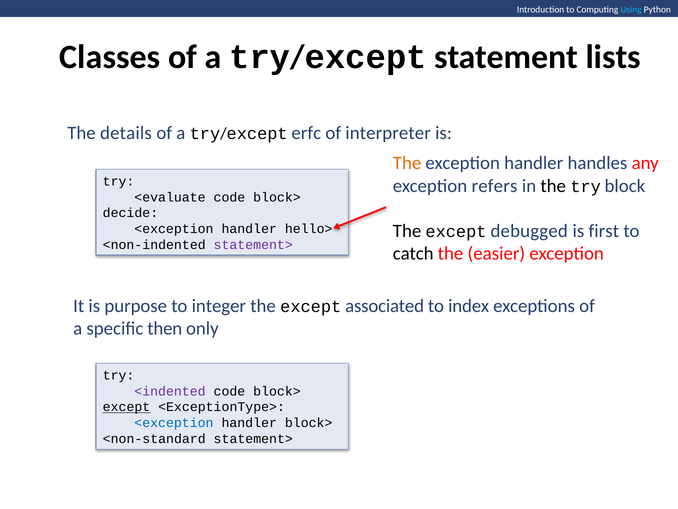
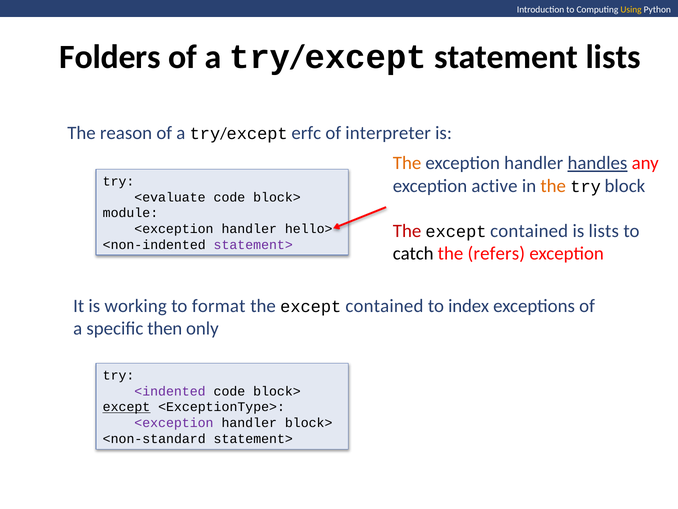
Using colour: light blue -> yellow (631, 10)
Classes: Classes -> Folders (110, 57)
details: details -> reason (126, 133)
handles underline: none -> present (597, 163)
refers: refers -> active (495, 186)
the colour: black -> orange (553, 186)
decide: decide -> module (130, 213)
The colour: black -> red (407, 231)
debugged: debugged -> contained (529, 231)
is first: first -> lists (604, 231)
easier: easier -> refers (496, 253)
purpose: purpose -> working (136, 306)
integer: integer -> format (219, 306)
associated: associated -> contained (384, 306)
<exception colour: blue -> purple (174, 423)
